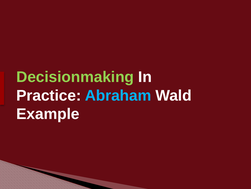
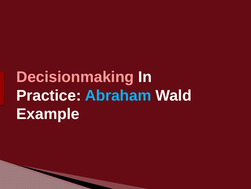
Decisionmaking colour: light green -> pink (75, 77)
